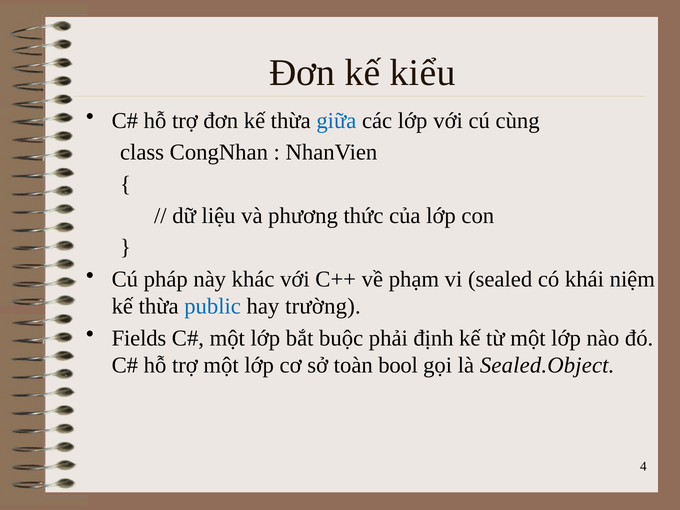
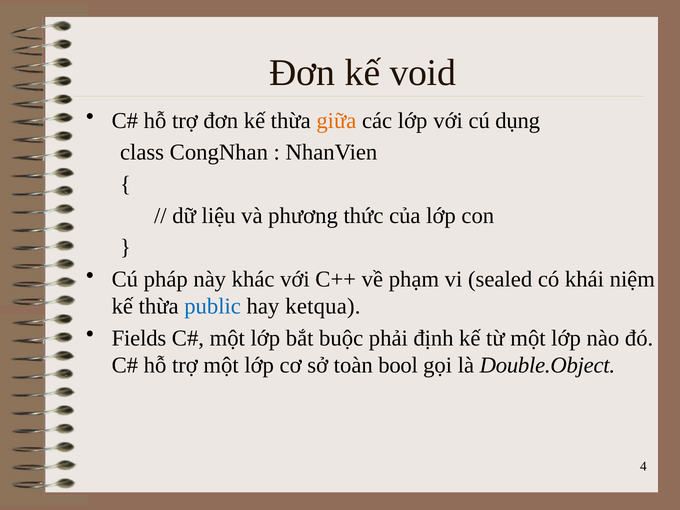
kiểu: kiểu -> void (423, 73)
giữa colour: blue -> orange (336, 121)
cùng: cùng -> dụng (518, 121)
trường: trường -> ketqua (323, 306)
Sealed.Object: Sealed.Object -> Double.Object (547, 365)
